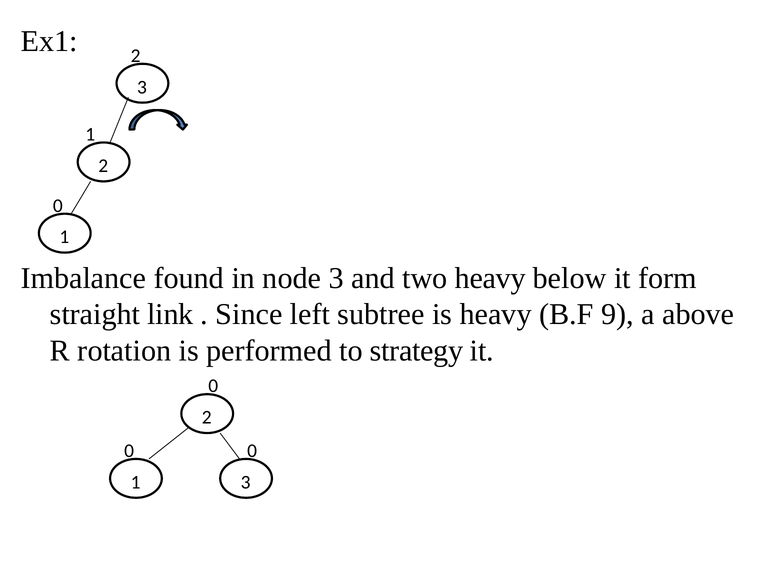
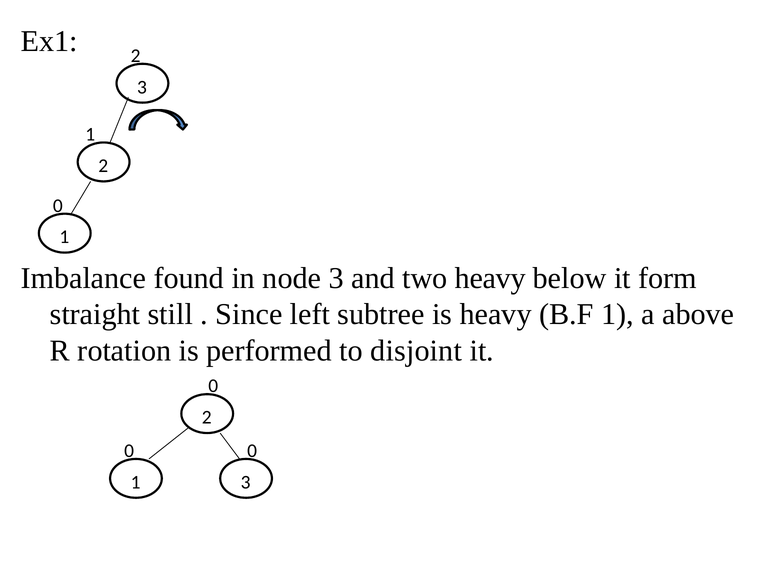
link: link -> still (170, 314)
B.F 9: 9 -> 1 (618, 314)
strategy: strategy -> disjoint (416, 351)
